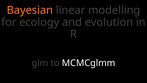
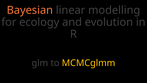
MCMCglmm colour: white -> yellow (89, 63)
